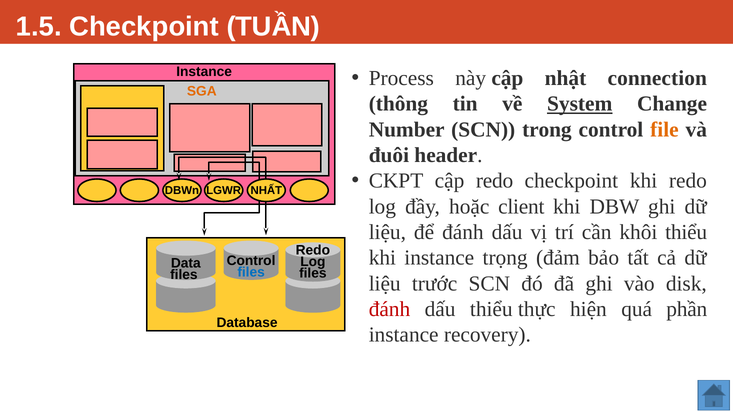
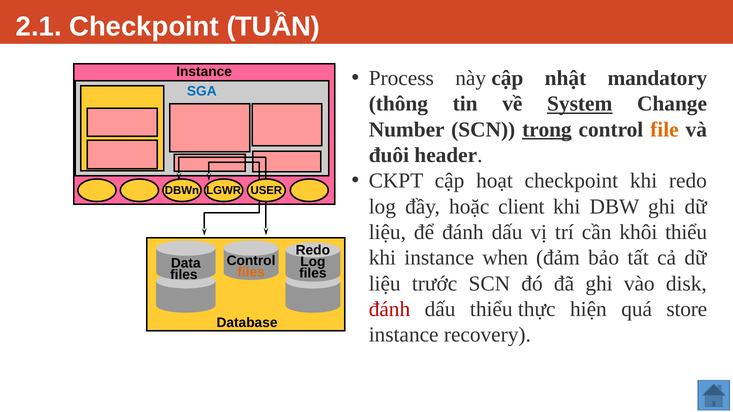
1.5: 1.5 -> 2.1 (39, 26)
connection: connection -> mandatory (657, 78)
SGA colour: orange -> blue (202, 91)
trong underline: none -> present (547, 130)
cập redo: redo -> hoạt (494, 181)
NHẤT: NHẤT -> USER (266, 191)
trọng: trọng -> when (505, 258)
files colour: blue -> orange (251, 273)
phần: phần -> store (687, 309)
